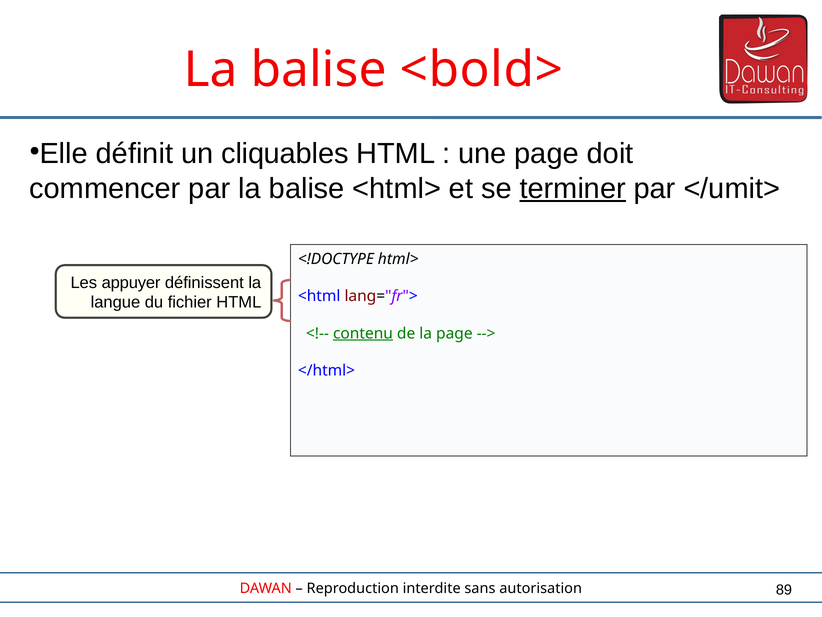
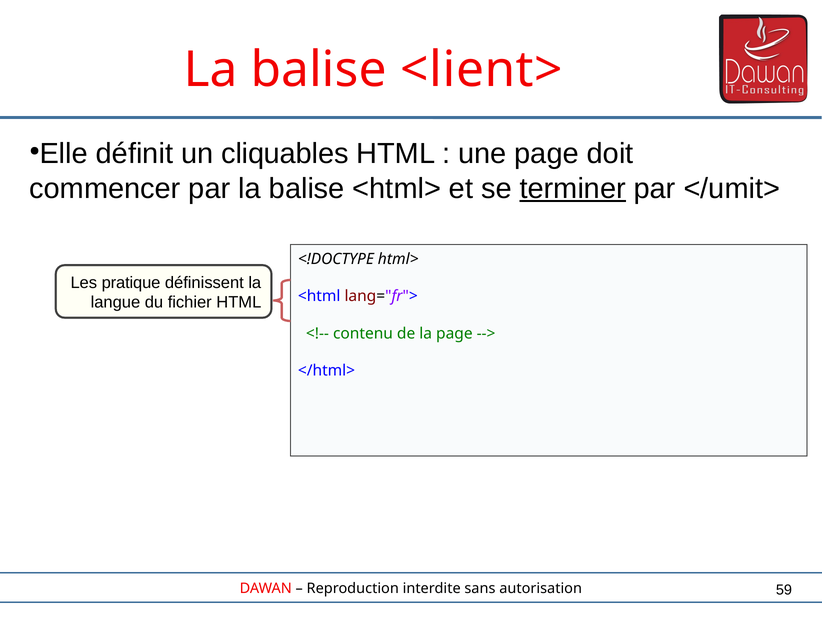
<bold>: <bold> -> <lient> (482, 70)
appuyer: appuyer -> pratique (131, 282)
contenu underline: present -> none (363, 333)
89: 89 -> 59 (784, 589)
